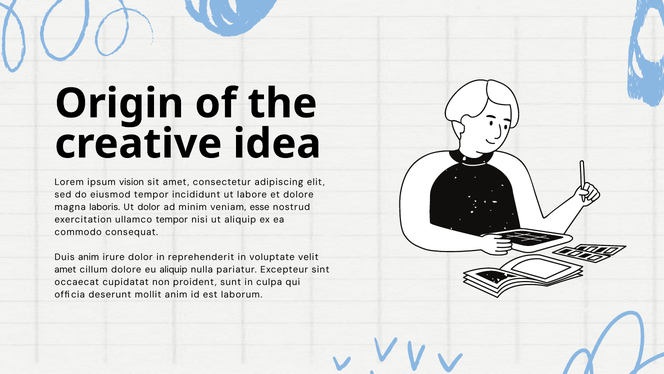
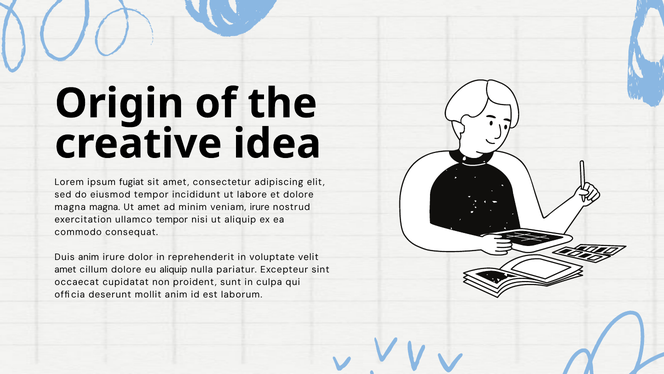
vision: vision -> fugiat (132, 182)
magna laboris: laboris -> magna (105, 207)
Ut dolor: dolor -> amet (149, 207)
veniam esse: esse -> irure (260, 207)
